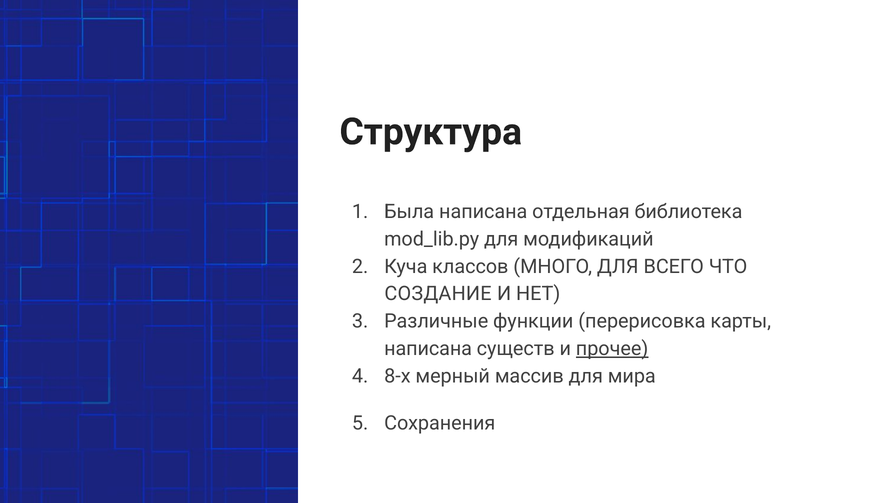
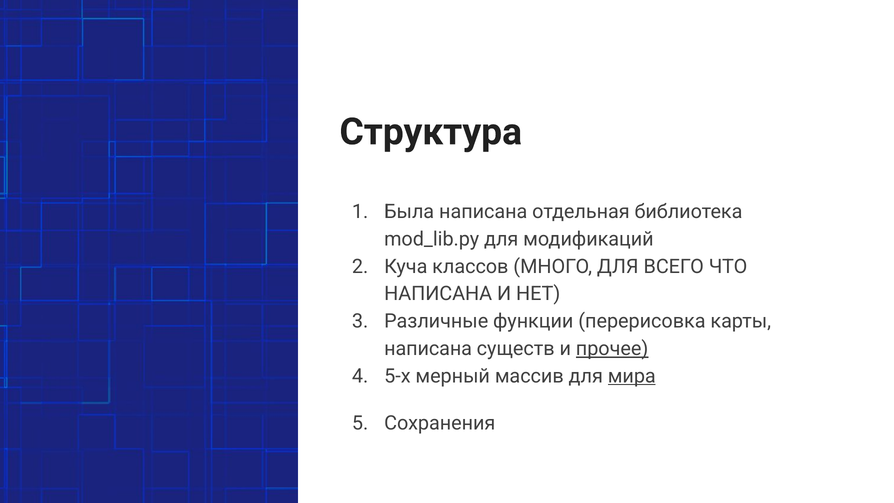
СОЗДАНИЕ: СОЗДАНИЕ -> НАПИСАНА (438, 294)
8-х: 8-х -> 5-х (397, 376)
мира underline: none -> present (632, 376)
